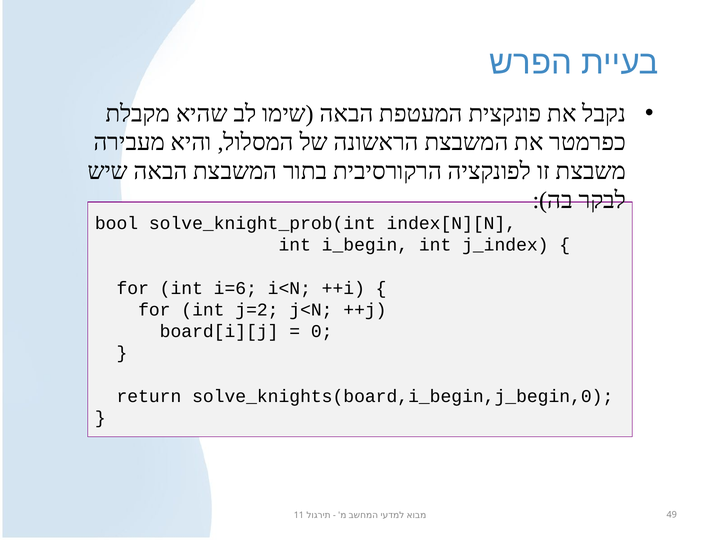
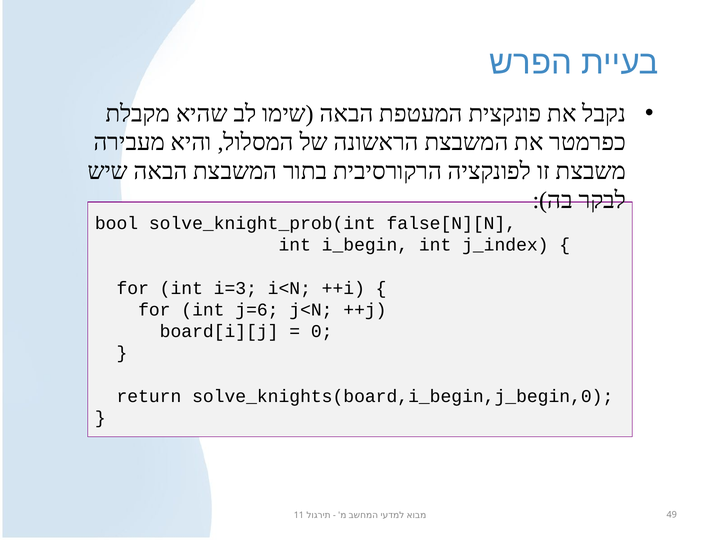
index[N][N: index[N][N -> false[N][N (451, 223)
i=6: i=6 -> i=3 (235, 288)
j=2: j=2 -> j=6 (257, 310)
